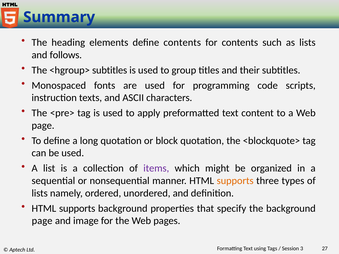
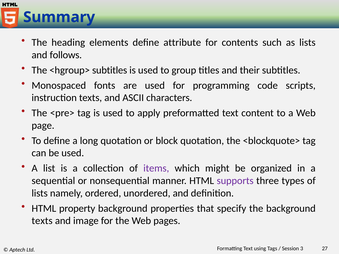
define contents: contents -> attribute (182, 42)
supports colour: orange -> purple (235, 181)
supports: supports -> property (77, 209)
page: page -> texts (42, 221)
